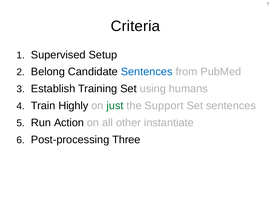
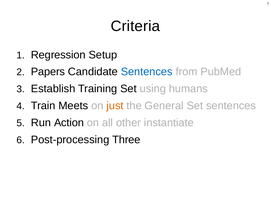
Supervised: Supervised -> Regression (58, 55)
Belong: Belong -> Papers (48, 72)
Highly: Highly -> Meets (73, 106)
just colour: green -> orange (115, 106)
Support: Support -> General (164, 106)
